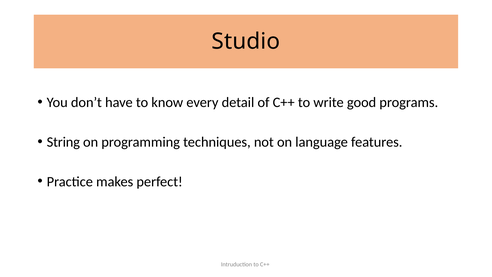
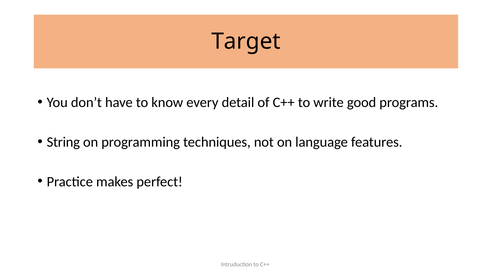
Studio: Studio -> Target (246, 41)
